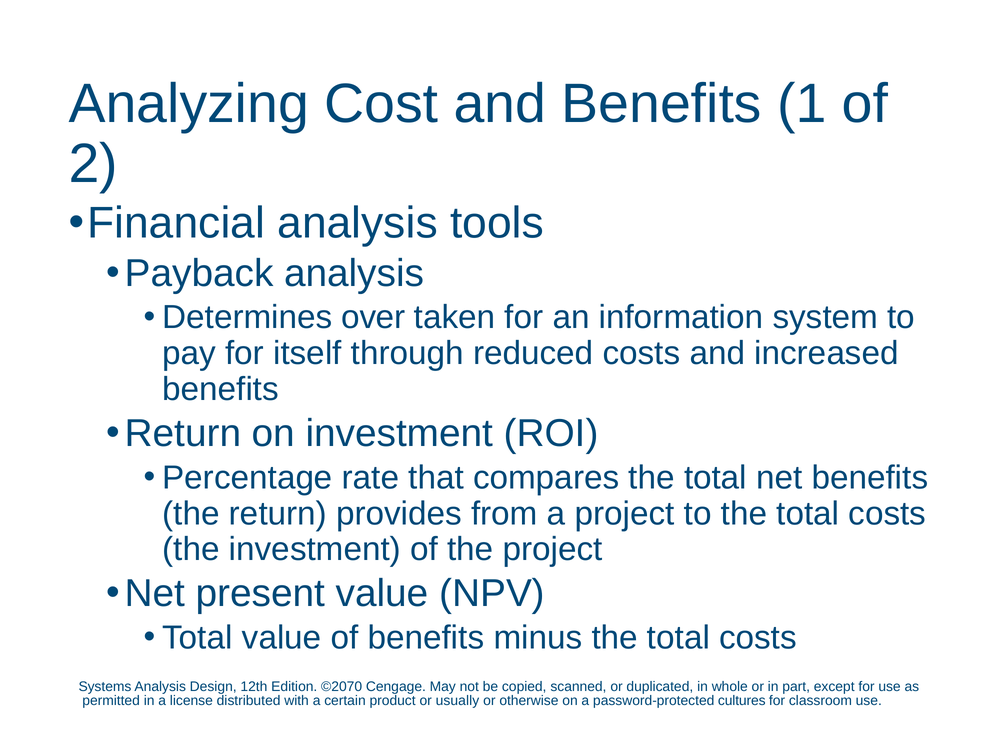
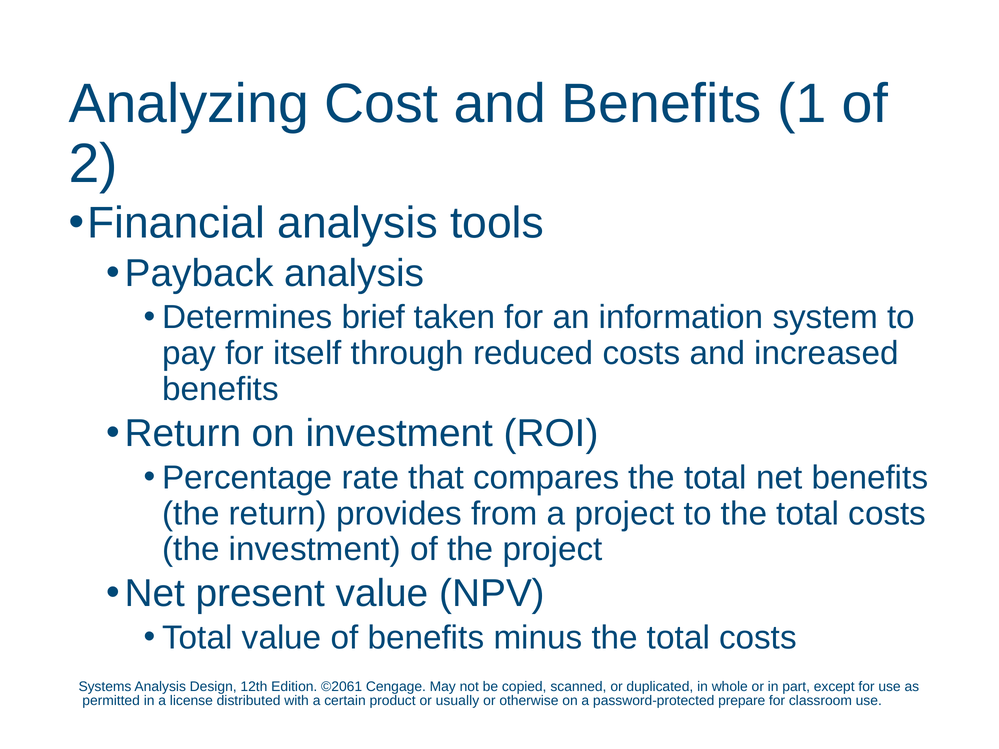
over: over -> brief (373, 318)
©2070: ©2070 -> ©2061 (342, 687)
cultures: cultures -> prepare (742, 701)
